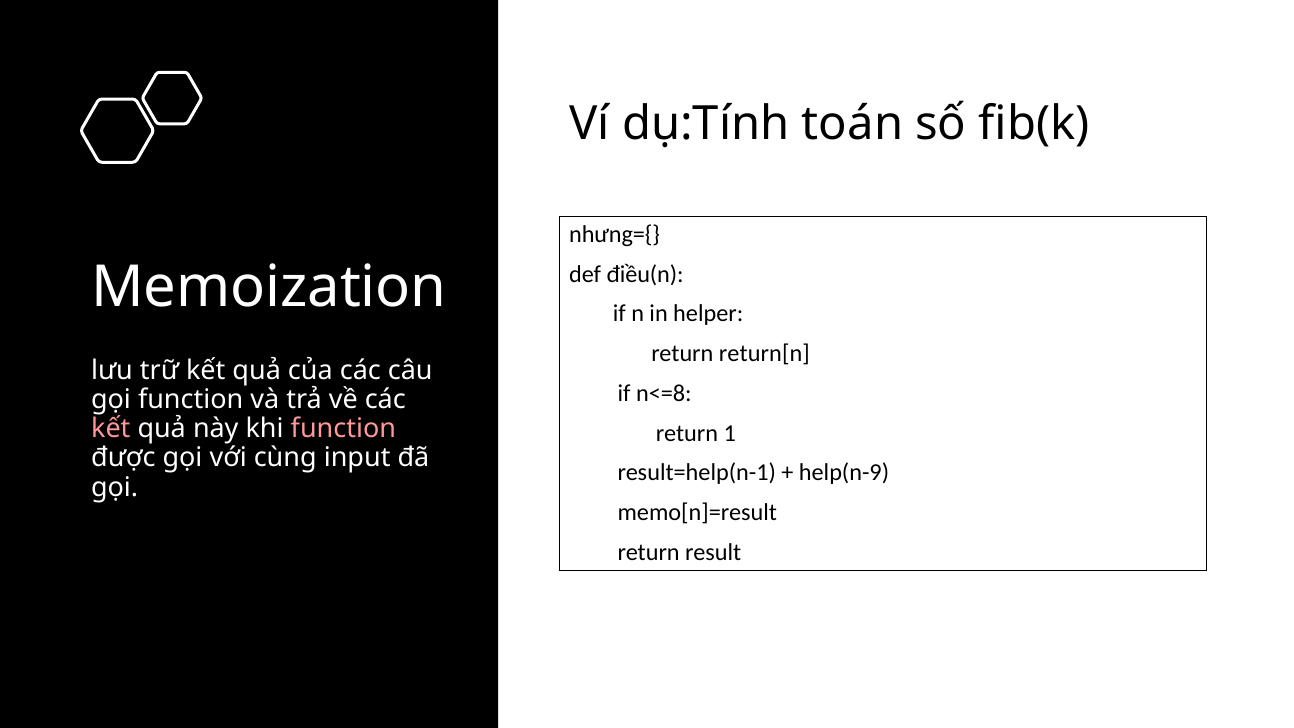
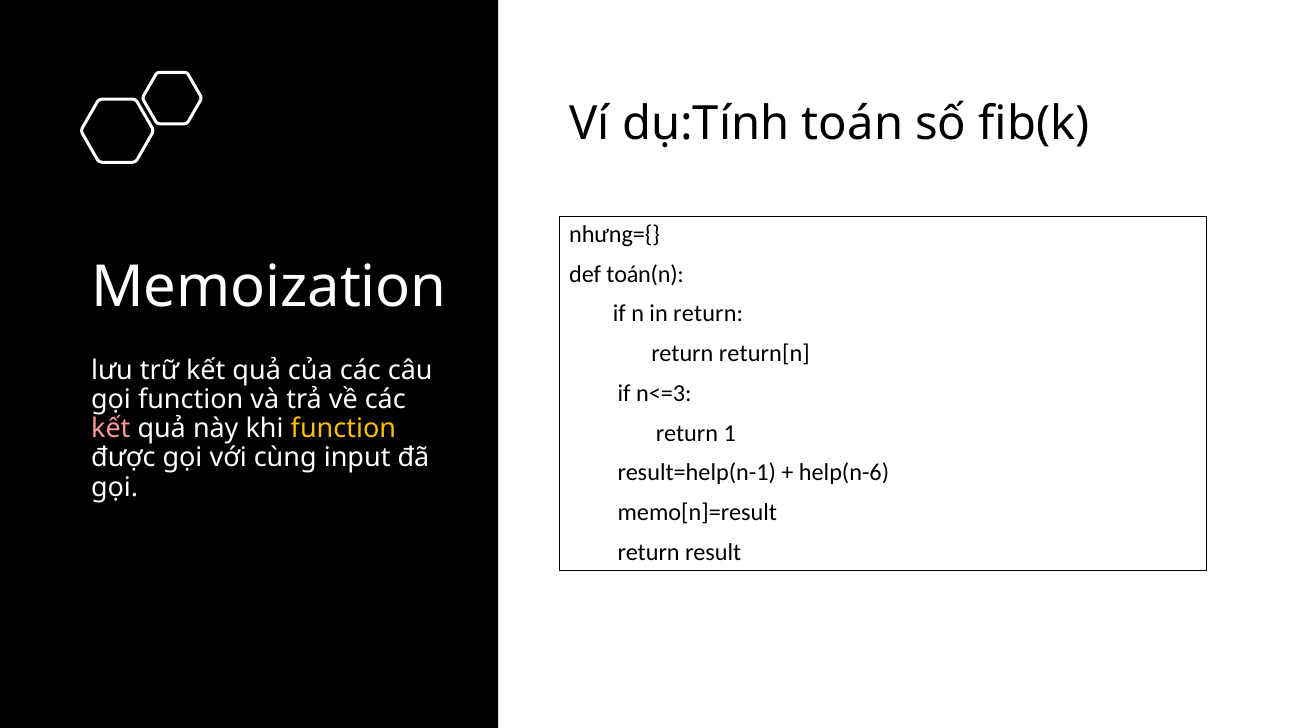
điều(n: điều(n -> toán(n (645, 274)
in helper: helper -> return (708, 314)
n<=8: n<=8 -> n<=3 (664, 393)
function colour: pink -> yellow (343, 429)
help(n-9: help(n-9 -> help(n-6 (844, 473)
